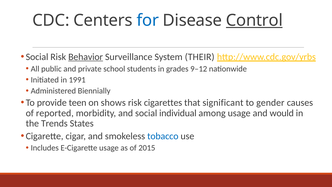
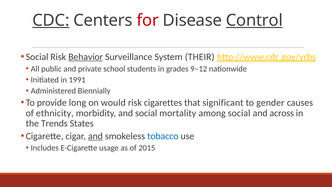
CDC underline: none -> present (51, 20)
for colour: blue -> red (148, 20)
teen: teen -> long (78, 103)
shows: shows -> would (113, 103)
reported: reported -> ethnicity (55, 113)
individual: individual -> mortality (178, 113)
among usage: usage -> social (239, 113)
would: would -> across (282, 113)
and underline: none -> present (95, 136)
